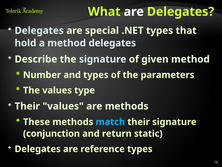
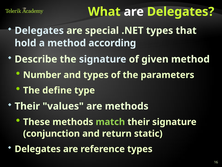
method delegates: delegates -> according (112, 43)
The values: values -> define (57, 90)
match colour: light blue -> light green (110, 122)
